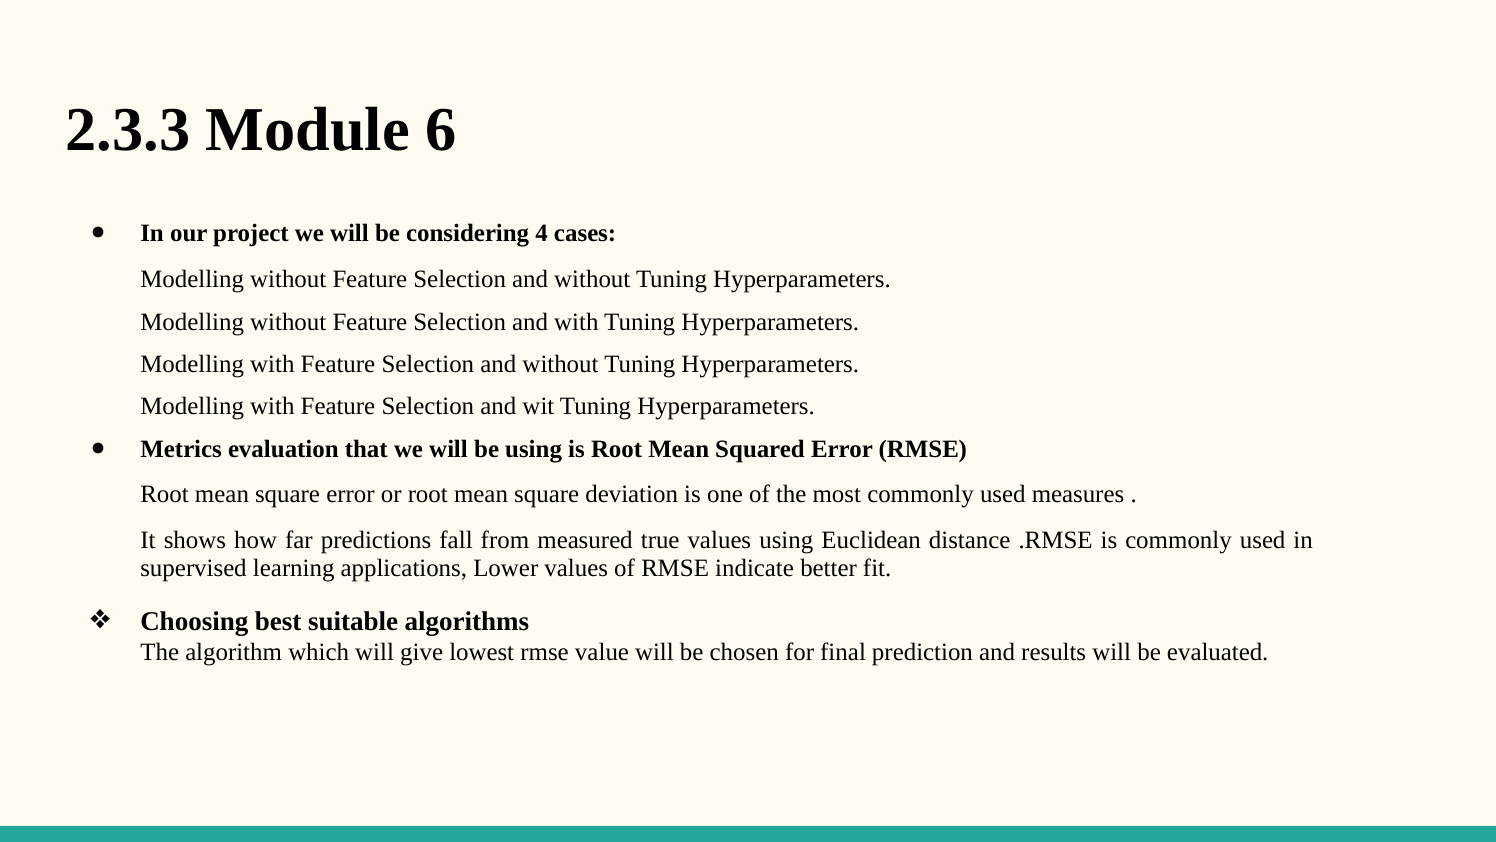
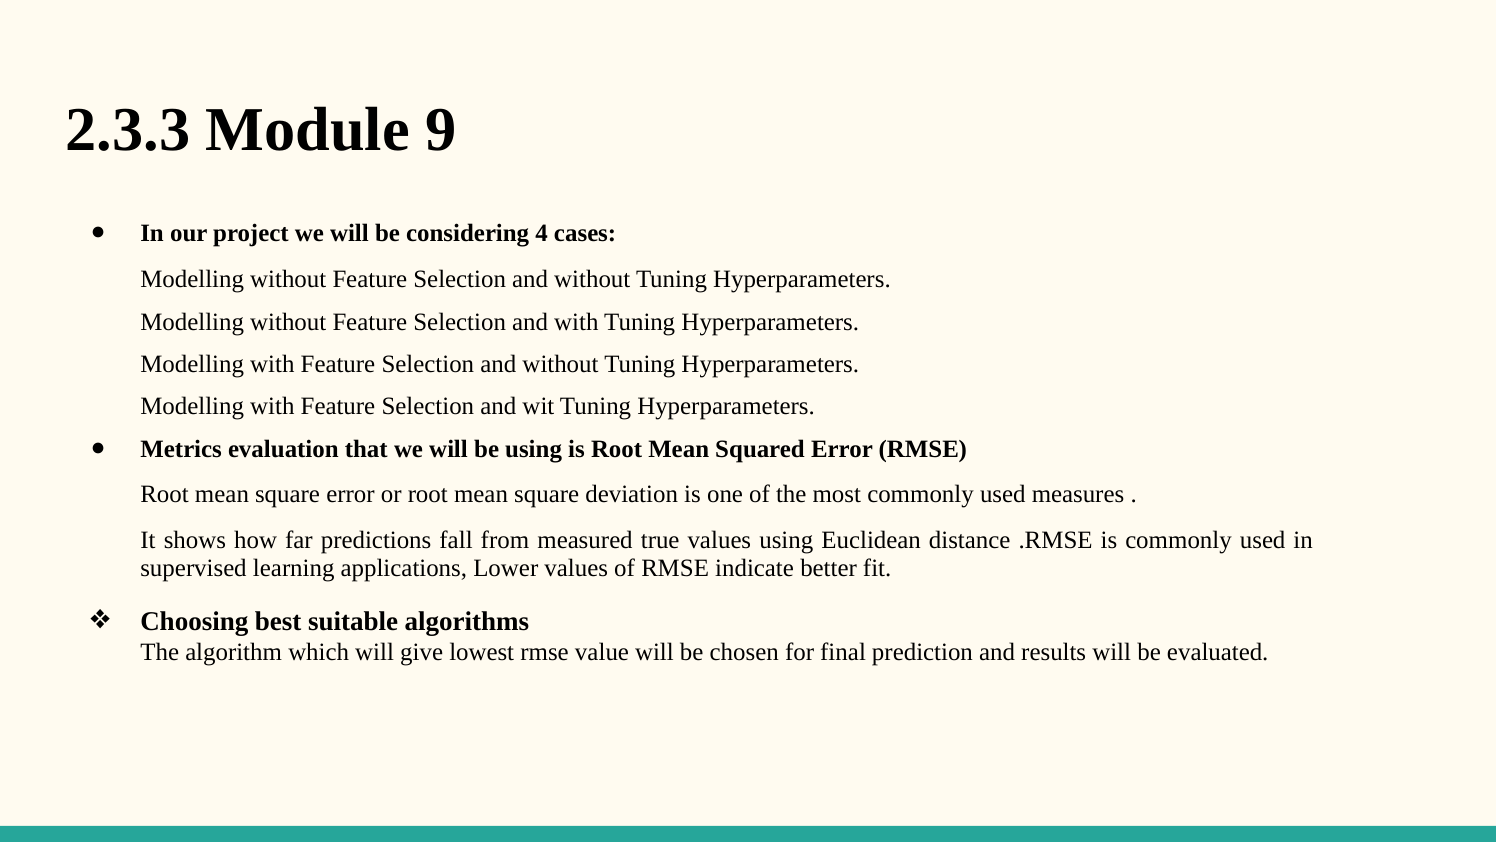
6: 6 -> 9 (441, 130)
